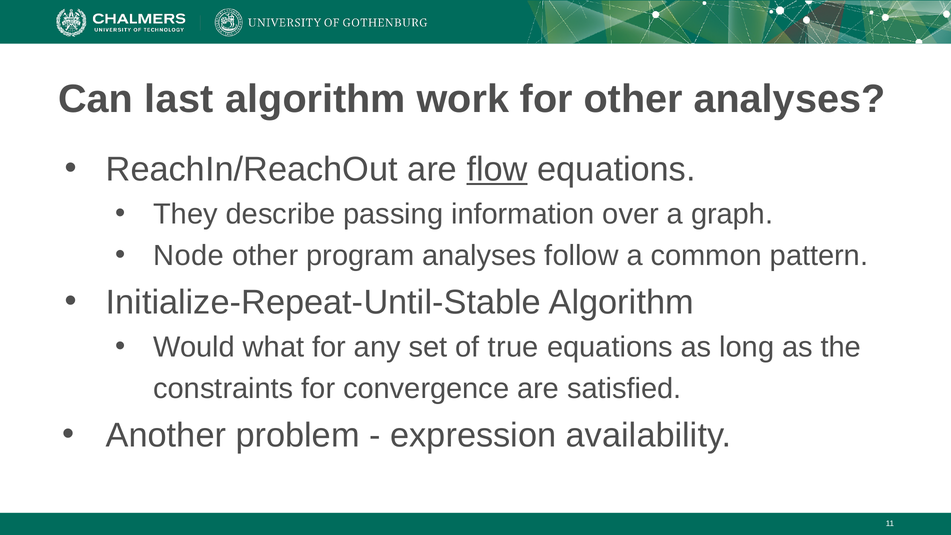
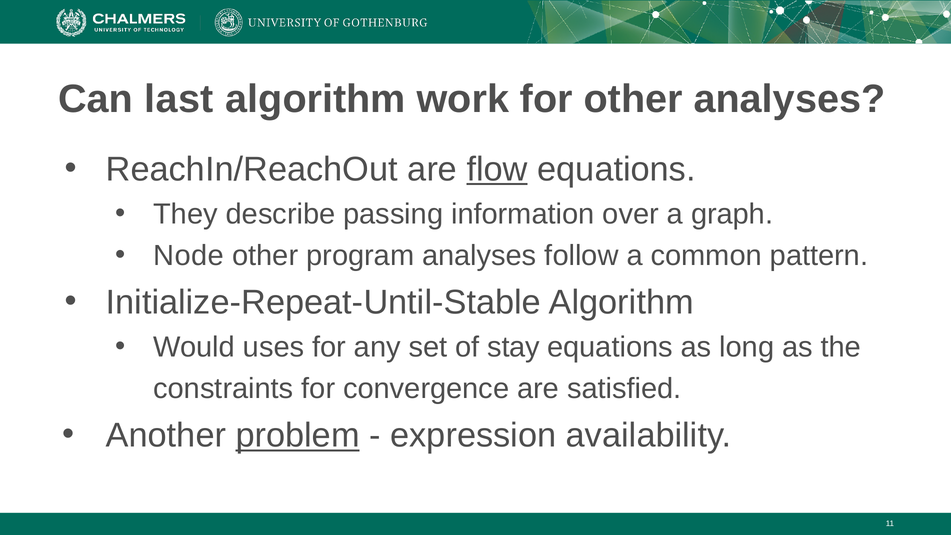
what: what -> uses (274, 347)
true: true -> stay (513, 347)
problem underline: none -> present (298, 435)
